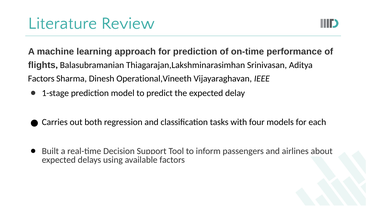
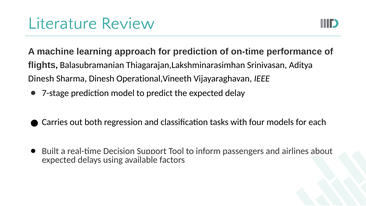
Factors: Factors -> Dinesh (41, 78)
1-stage: 1-stage -> 7-stage (55, 93)
